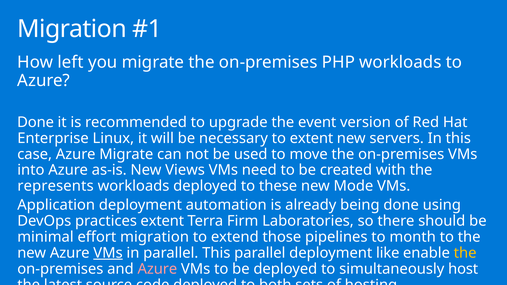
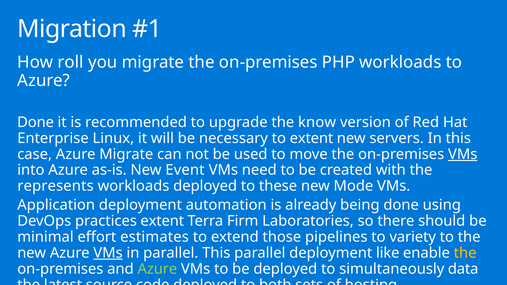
left: left -> roll (70, 62)
event: event -> know (317, 122)
VMs underline: none -> present (463, 154)
Views: Views -> Event (185, 170)
effort migration: migration -> estimates (155, 237)
month: month -> variety (413, 237)
Azure colour: pink -> light green (157, 269)
host: host -> data (463, 269)
